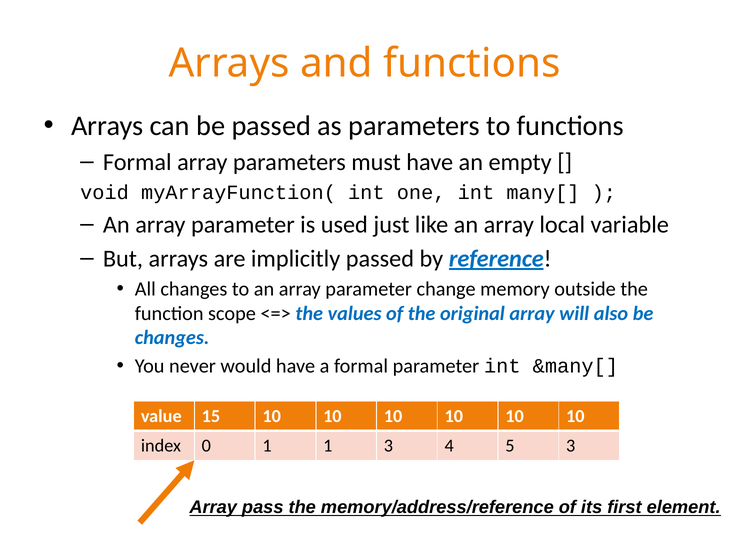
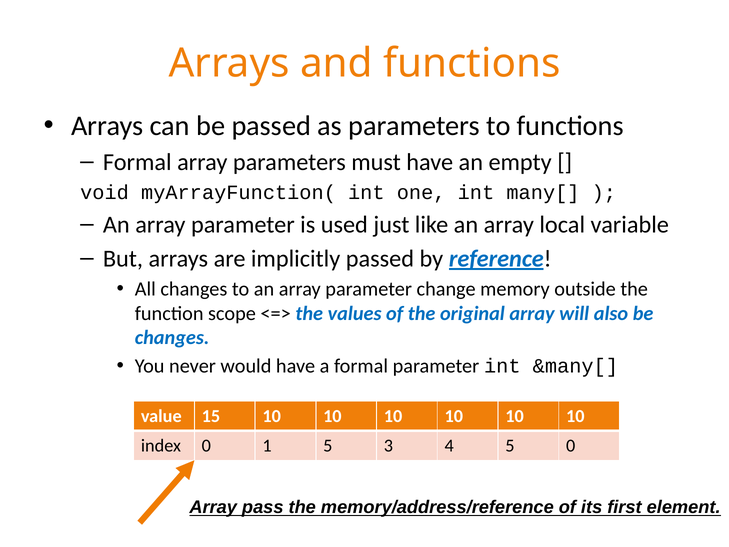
1 1: 1 -> 5 (328, 446)
5 3: 3 -> 0 (571, 446)
